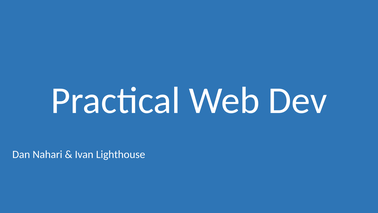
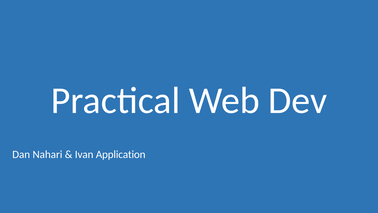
Lighthouse: Lighthouse -> Application (121, 154)
